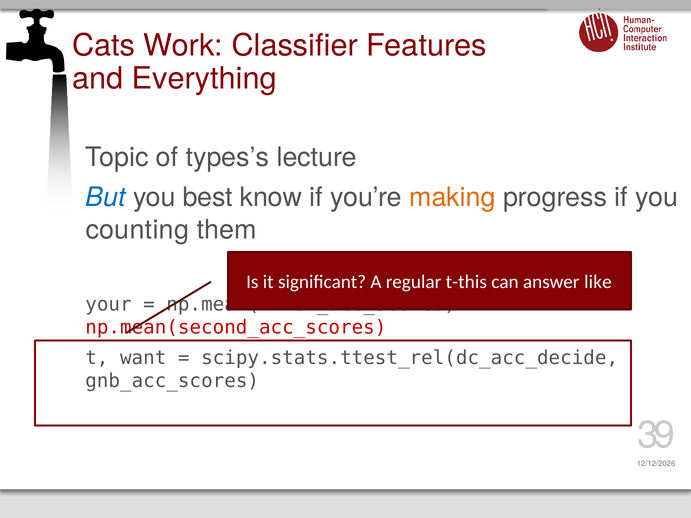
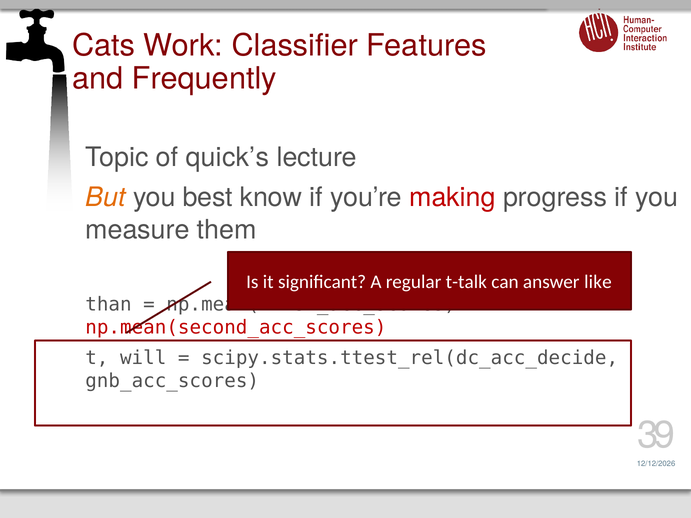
Everything: Everything -> Frequently (204, 78)
types’s: types’s -> quick’s (227, 158)
But colour: blue -> orange (105, 198)
making colour: orange -> red (452, 198)
counting: counting -> measure (137, 230)
t-this: t-this -> t-talk (466, 282)
your: your -> than (108, 305)
want: want -> will (143, 358)
